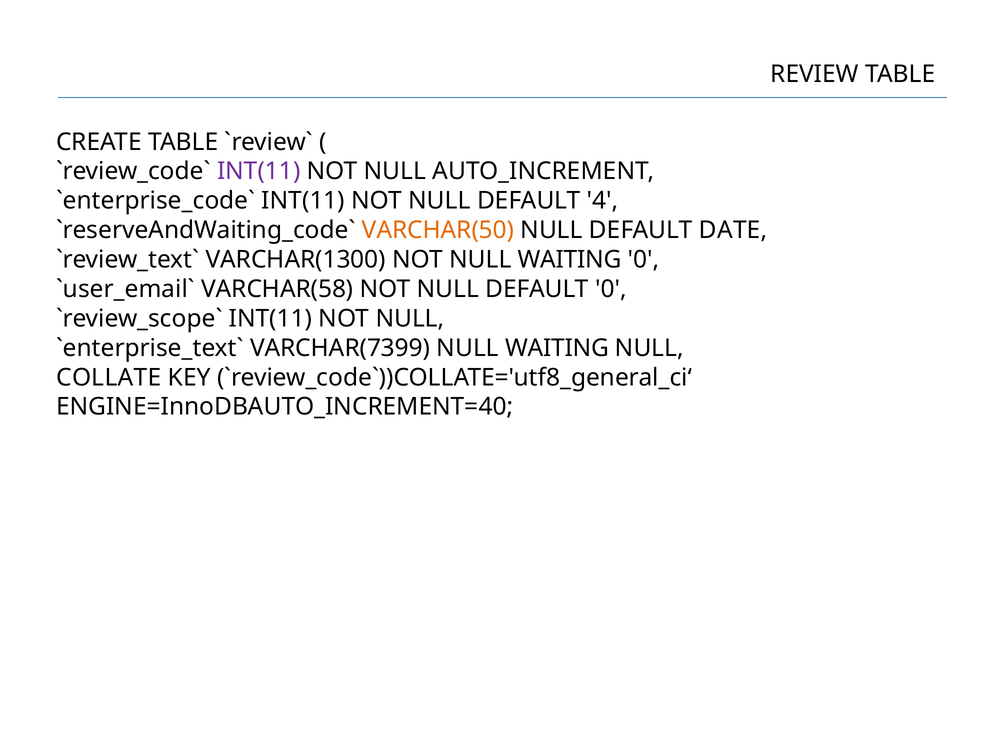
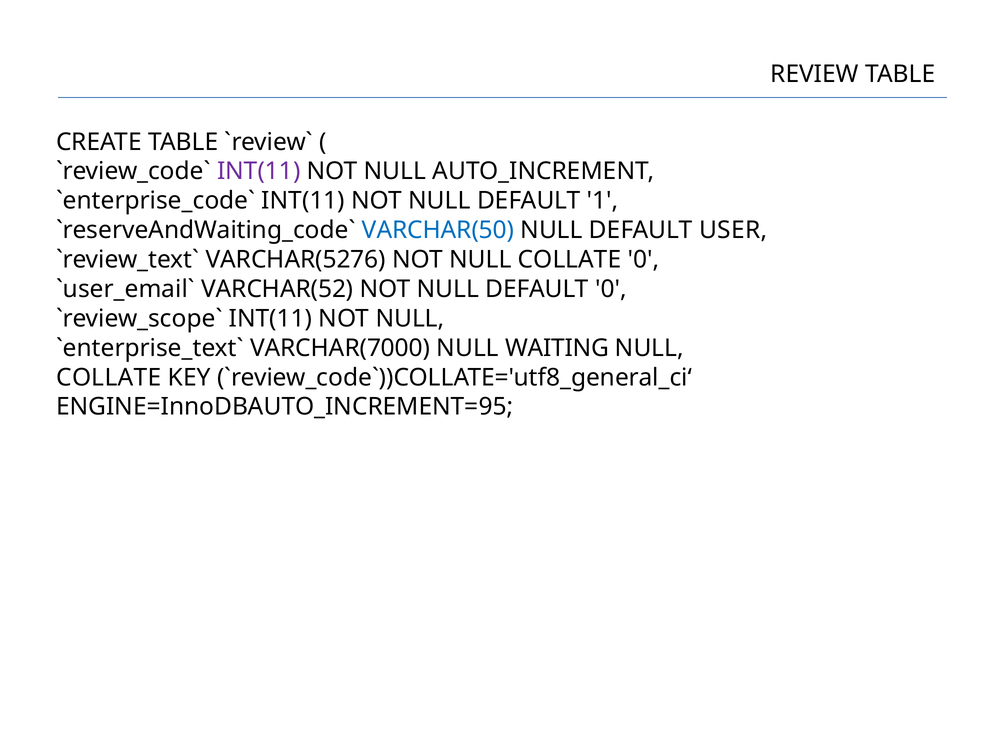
4: 4 -> 1 (603, 201)
VARCHAR(50 colour: orange -> blue (438, 230)
DATE: DATE -> USER (733, 230)
VARCHAR(1300: VARCHAR(1300 -> VARCHAR(5276 (296, 260)
NOT NULL WAITING: WAITING -> COLLATE (570, 260)
VARCHAR(58: VARCHAR(58 -> VARCHAR(52 (277, 289)
VARCHAR(7399: VARCHAR(7399 -> VARCHAR(7000 (340, 348)
ENGINE=InnoDBAUTO_INCREMENT=40: ENGINE=InnoDBAUTO_INCREMENT=40 -> ENGINE=InnoDBAUTO_INCREMENT=95 (285, 407)
